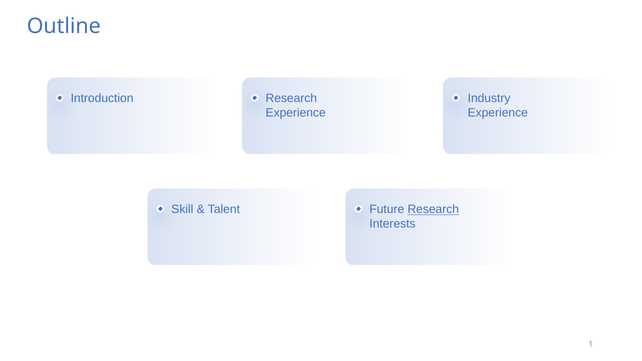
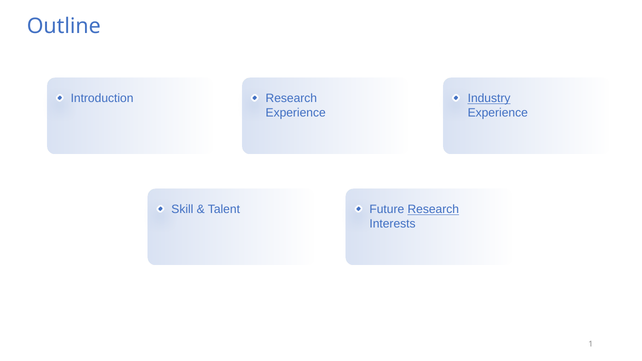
Industry underline: none -> present (489, 99)
